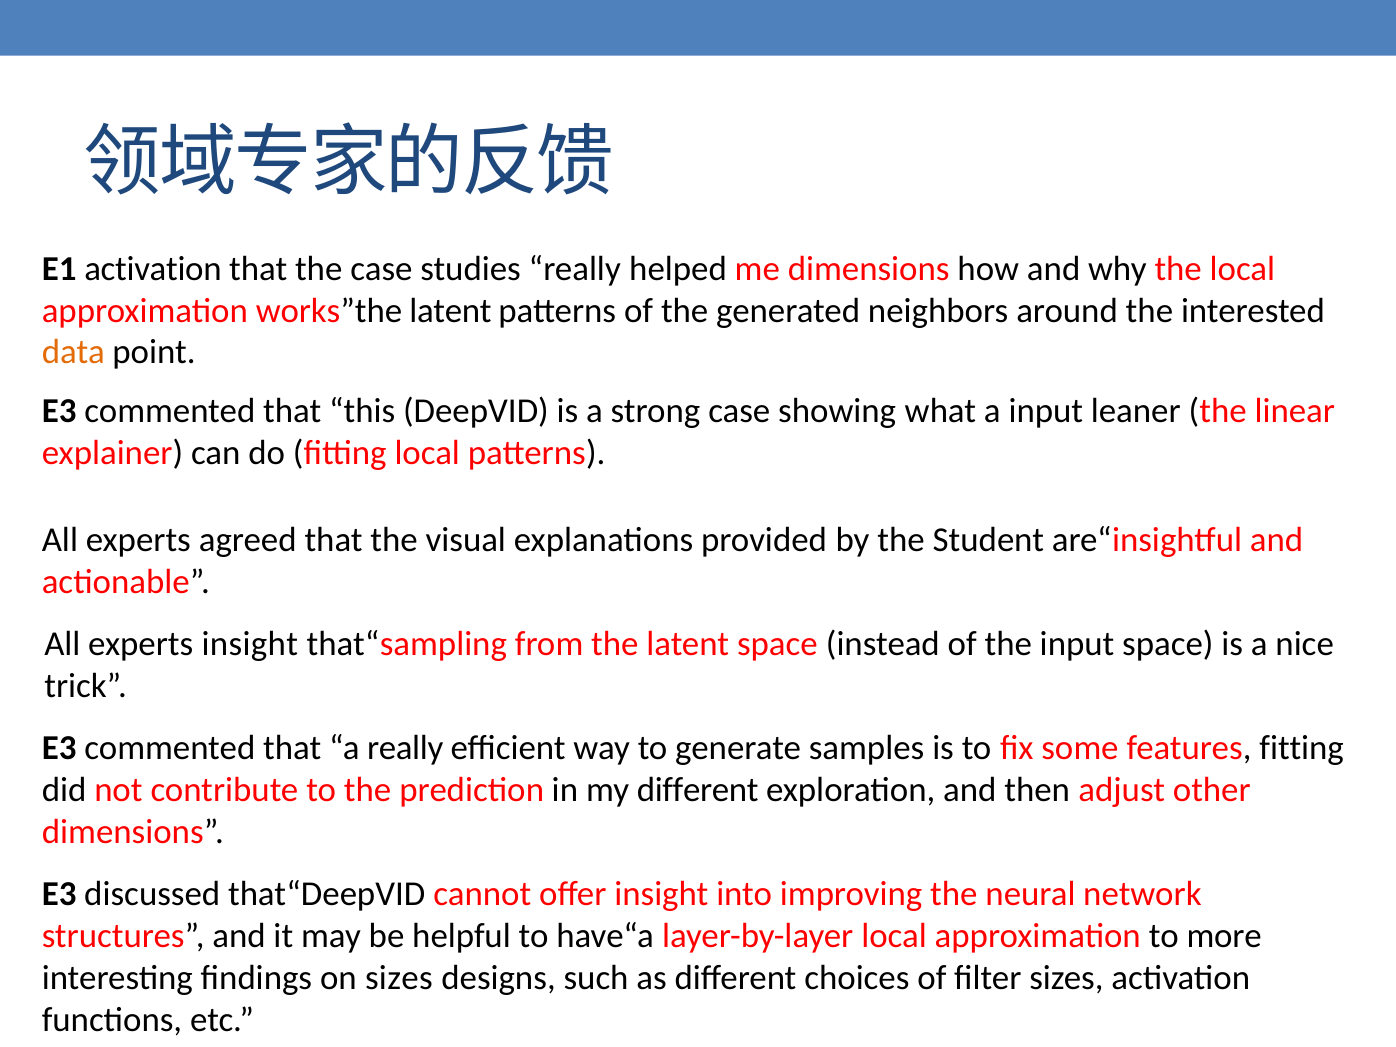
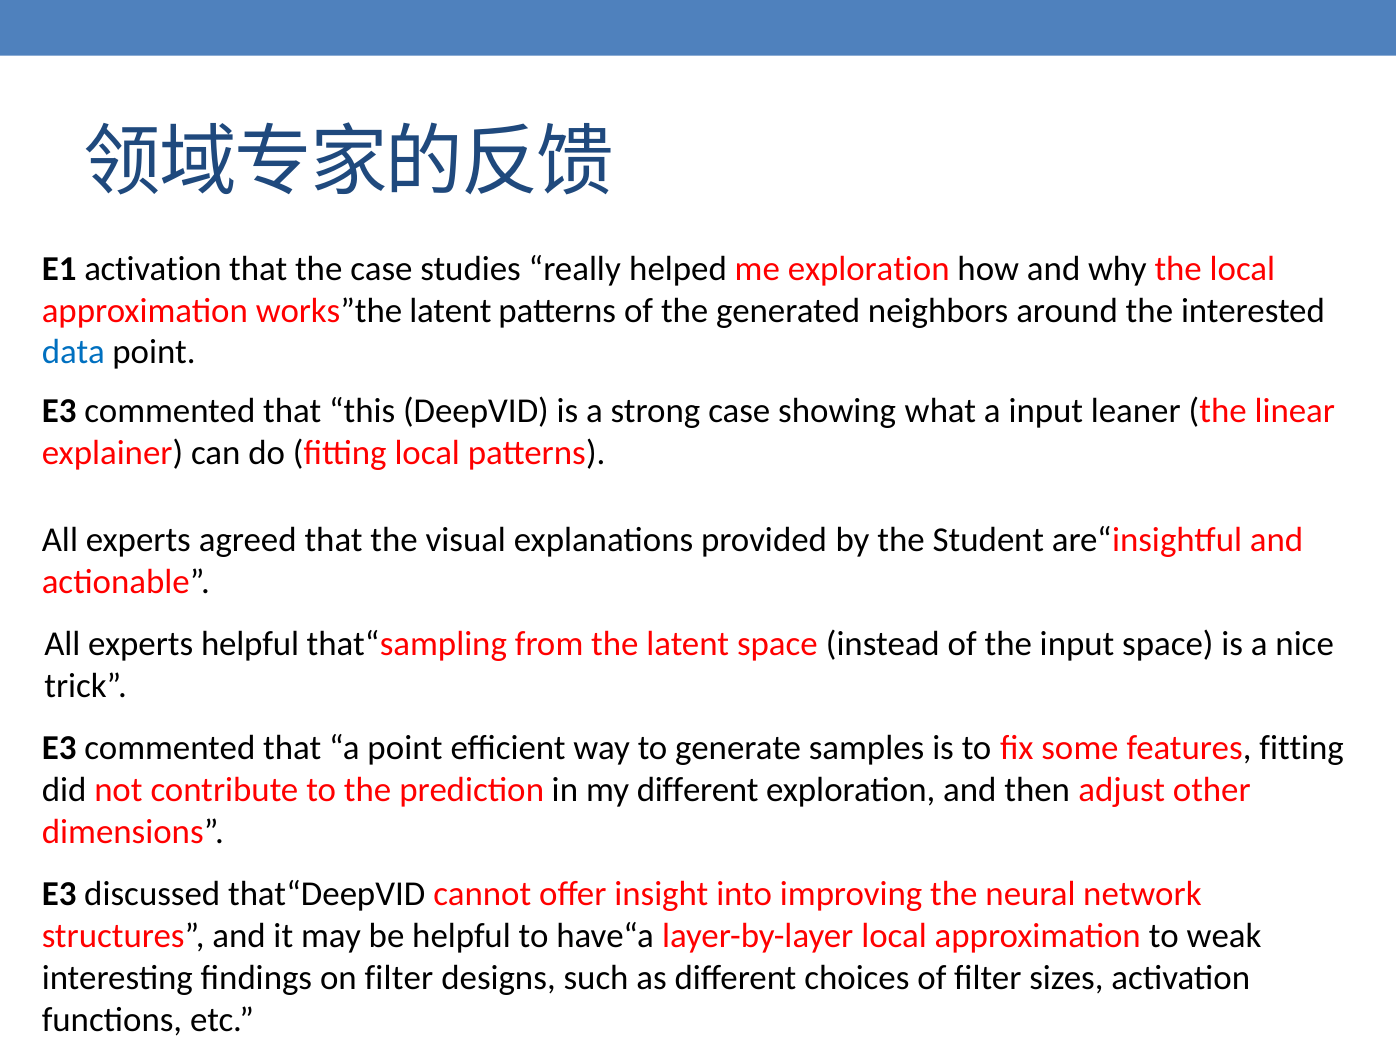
me dimensions: dimensions -> exploration (869, 269)
data colour: orange -> blue (73, 352)
experts insight: insight -> helpful (250, 644)
a really: really -> point (405, 748)
more: more -> weak (1224, 936)
on sizes: sizes -> filter (399, 978)
